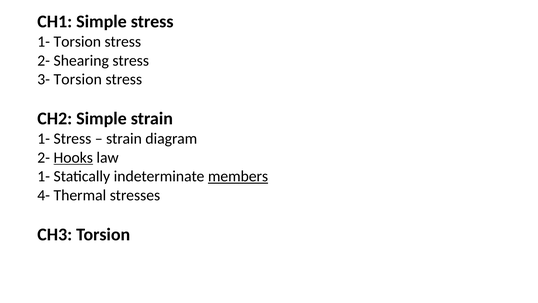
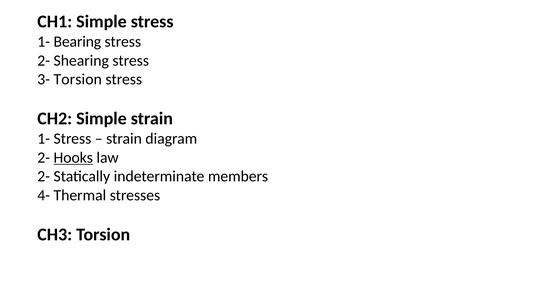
1- Torsion: Torsion -> Bearing (77, 42)
1-: 1- -> 2- (44, 176)
members underline: present -> none (238, 176)
